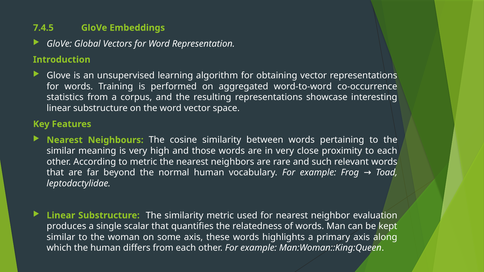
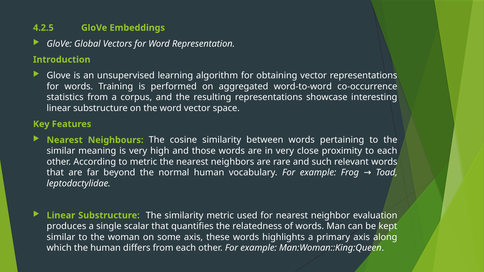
7.4.5: 7.4.5 -> 4.2.5 (43, 28)
